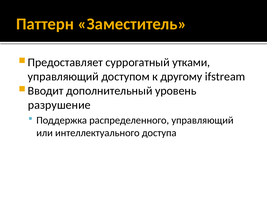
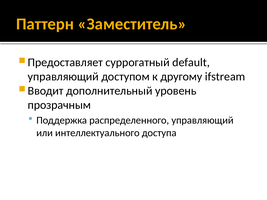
утками: утками -> default (191, 62)
разрушение: разрушение -> прозрачным (59, 105)
